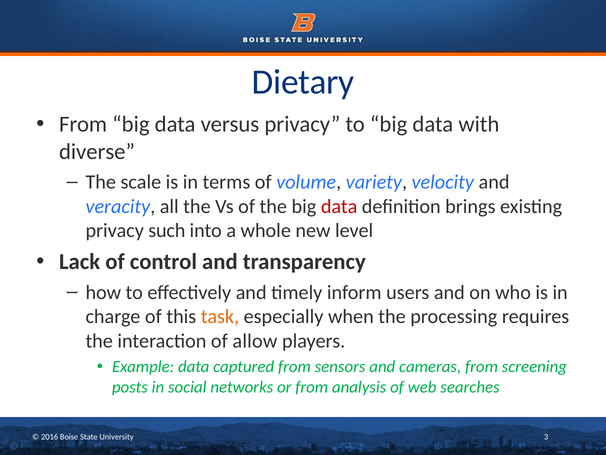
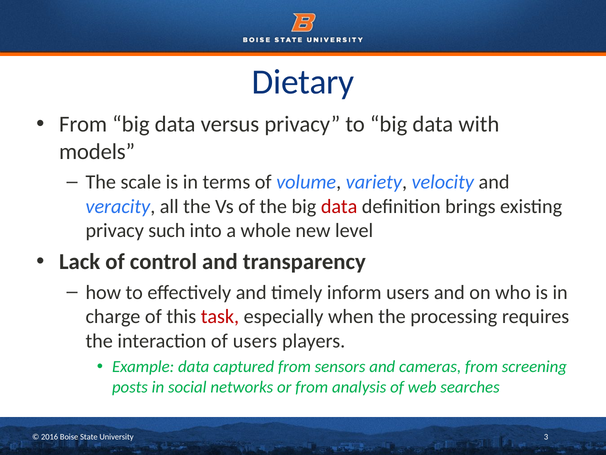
diverse: diverse -> models (97, 152)
task colour: orange -> red (220, 316)
of allow: allow -> users (255, 340)
